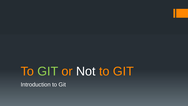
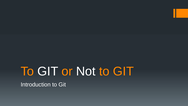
GIT colour: light green -> white (48, 71)
